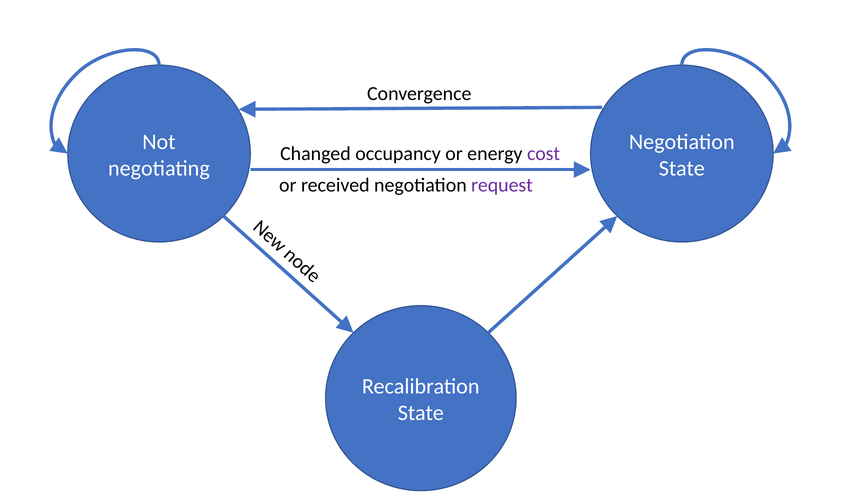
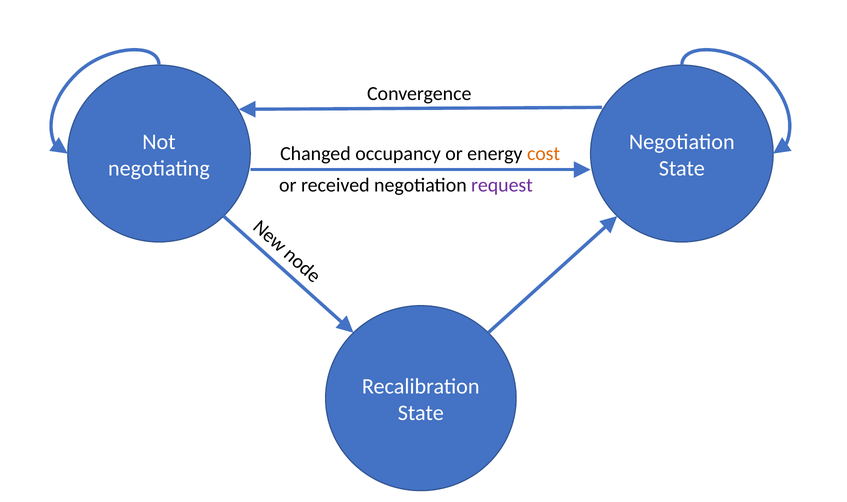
cost colour: purple -> orange (544, 154)
